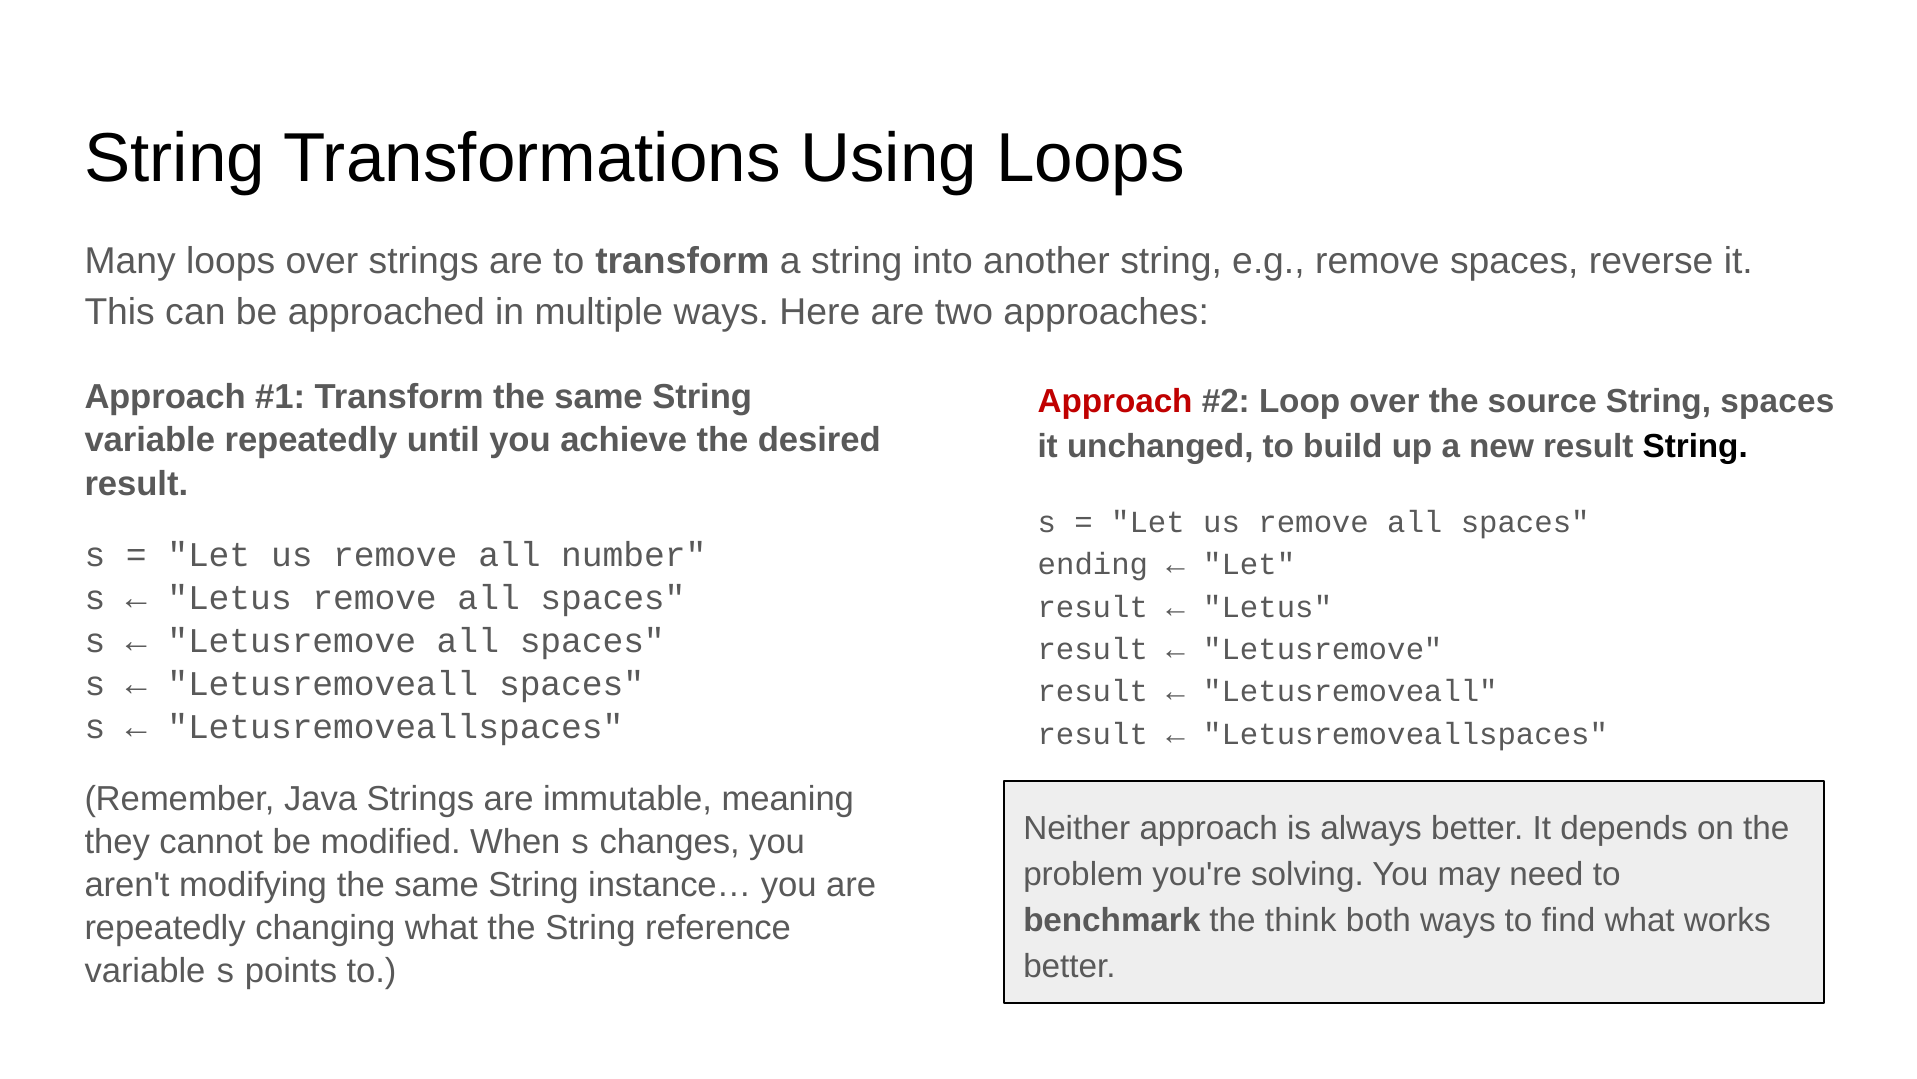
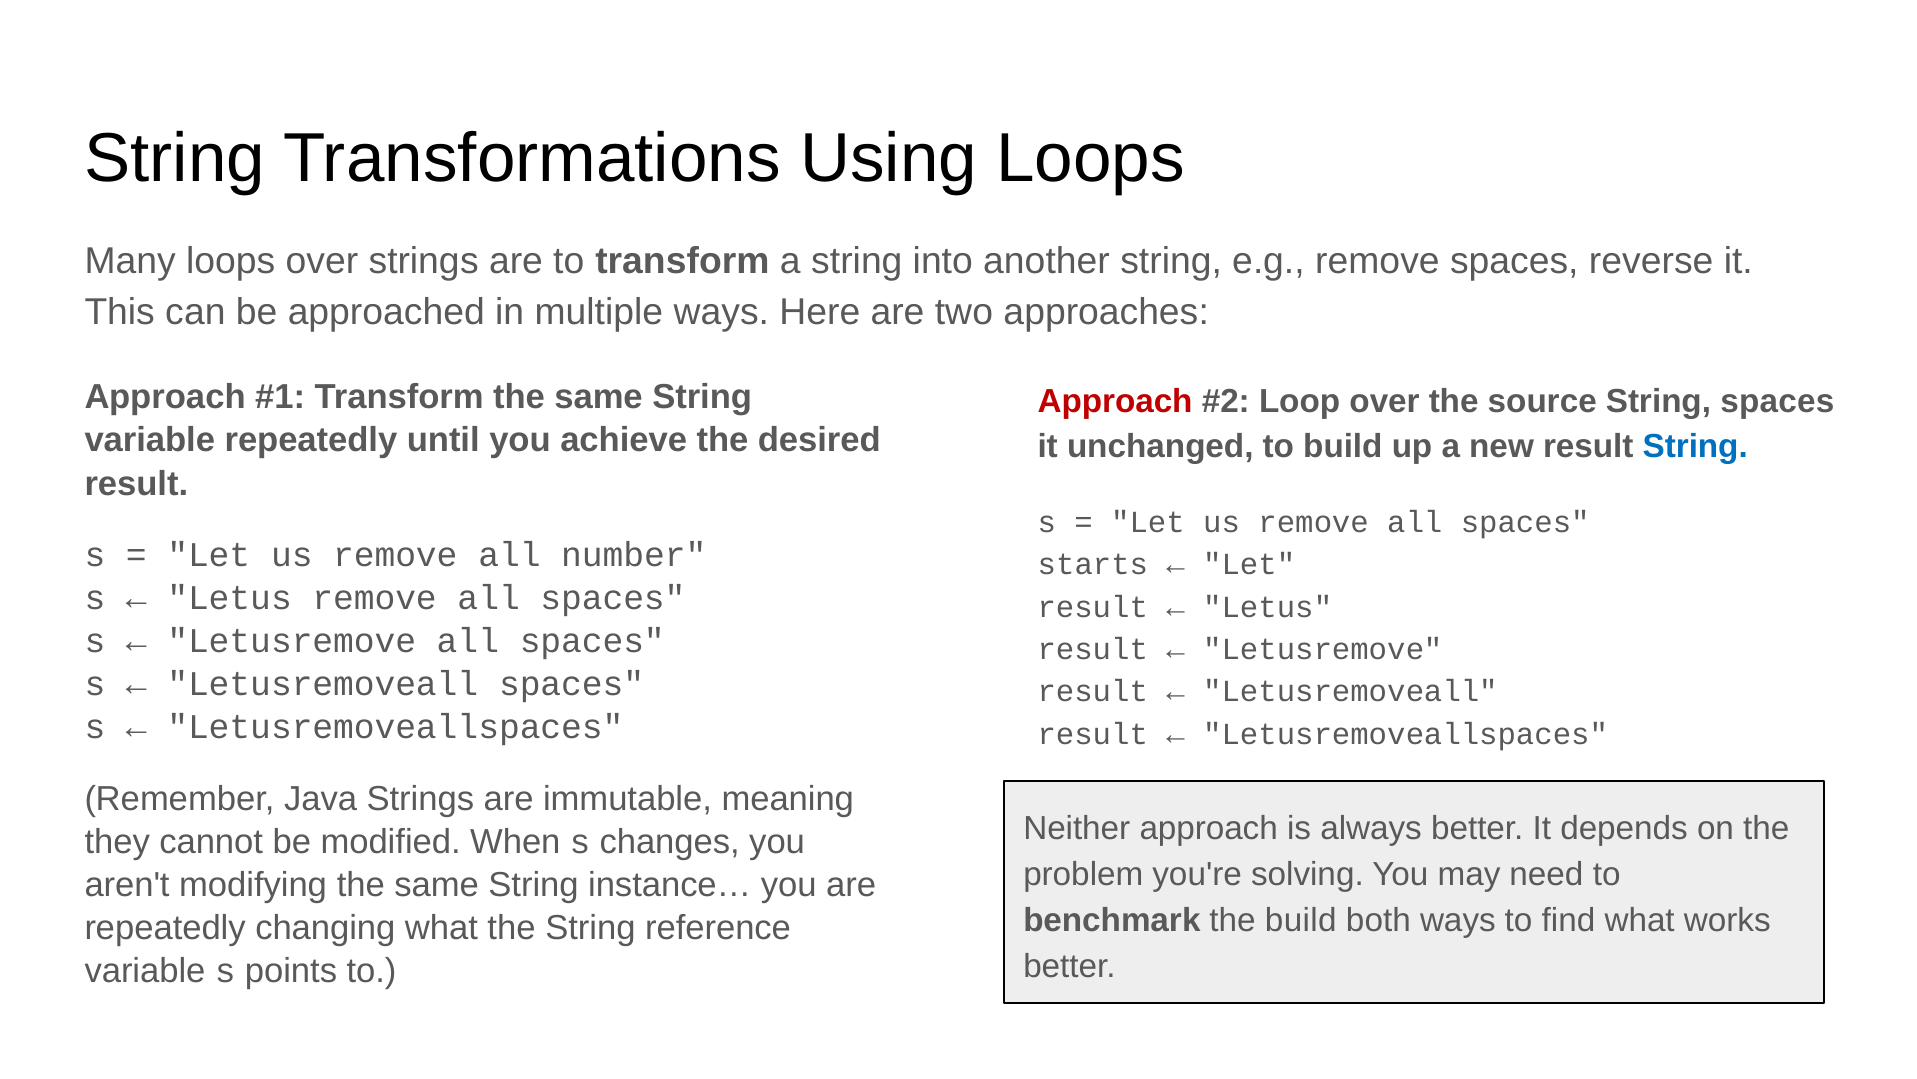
String colour: black -> blue (1695, 447)
ending: ending -> starts (1093, 564)
the think: think -> build (1301, 920)
